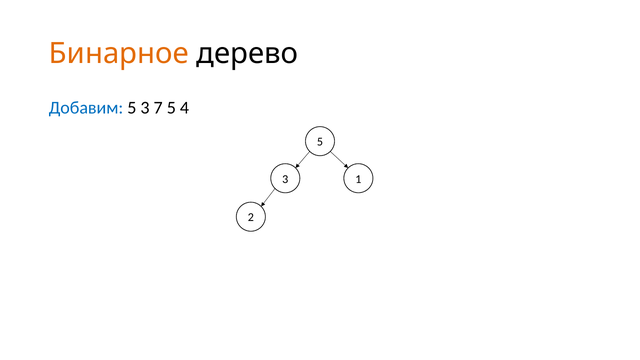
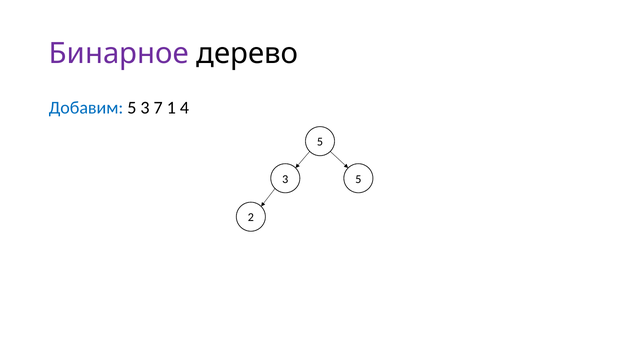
Бинарное colour: orange -> purple (119, 54)
7 5: 5 -> 1 (171, 108)
3 1: 1 -> 5 (358, 179)
